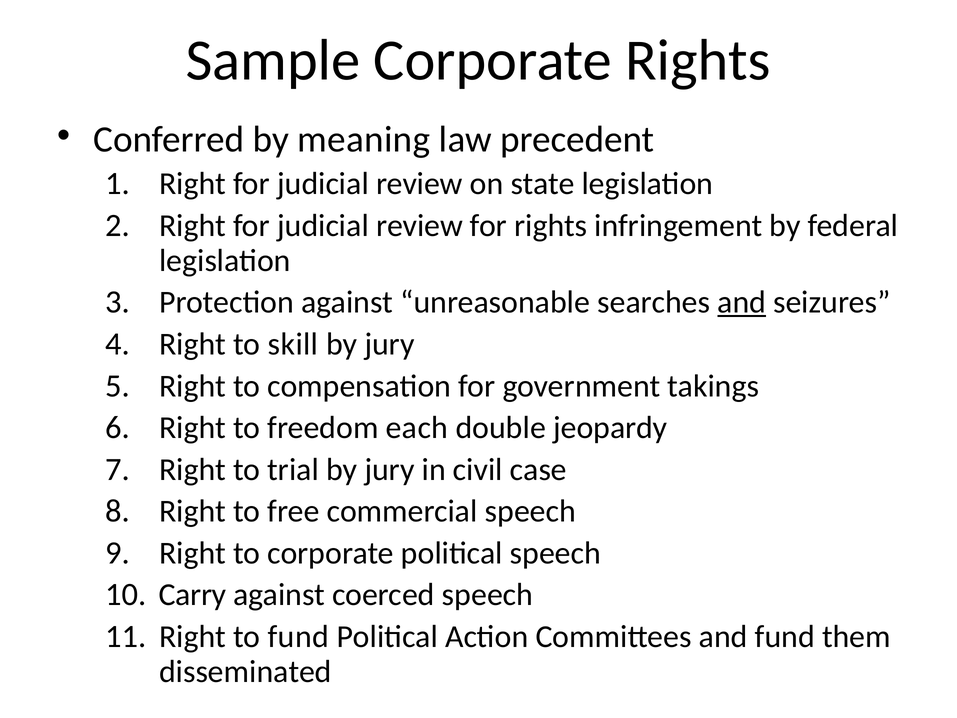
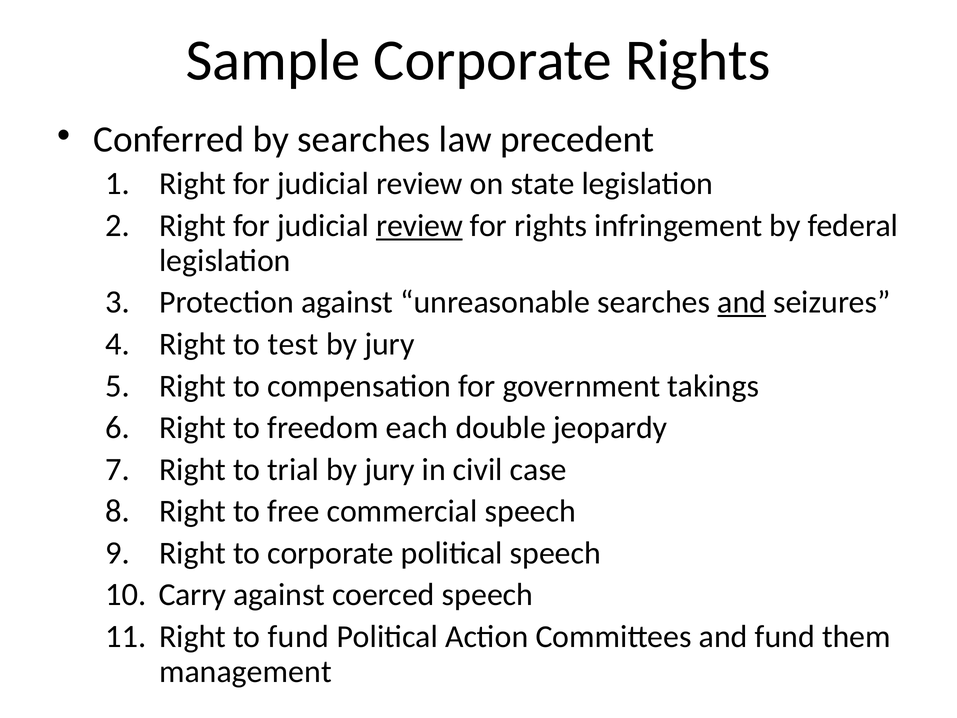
by meaning: meaning -> searches (364, 140)
review underline: none -> present (419, 226)
skill: skill -> test (293, 344)
disseminated: disseminated -> management (245, 671)
